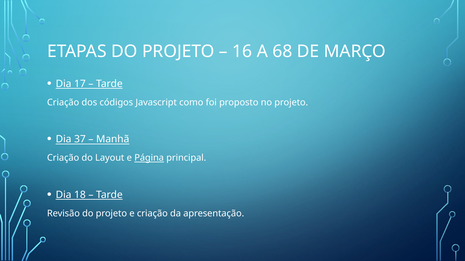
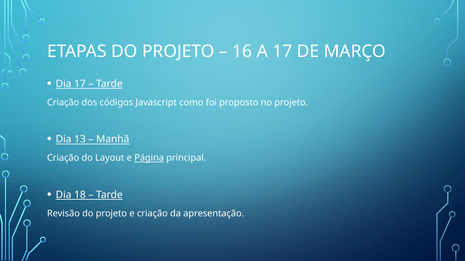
A 68: 68 -> 17 (282, 52)
37: 37 -> 13 (80, 140)
